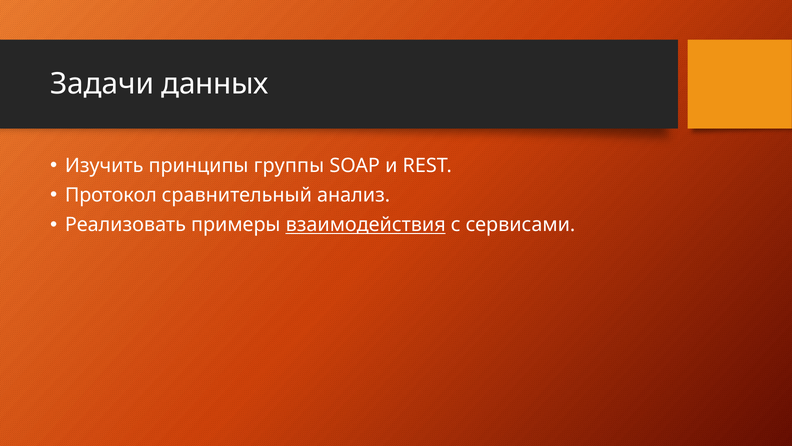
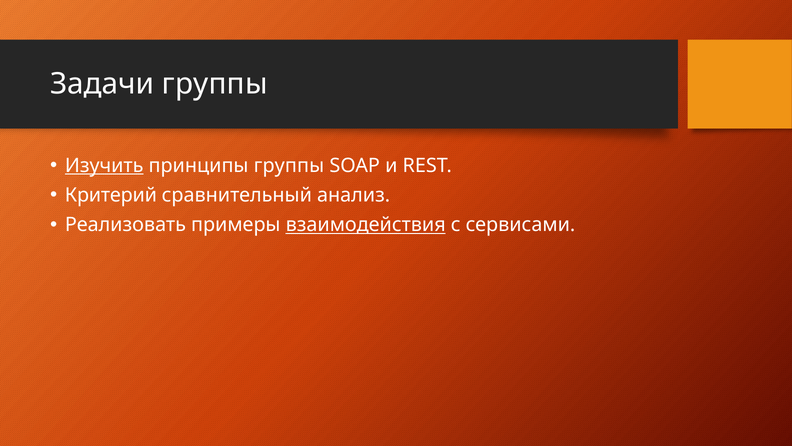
Задачи данных: данных -> группы (215, 84)
Изучить underline: none -> present (104, 165)
Протокол: Протокол -> Критерий (111, 195)
